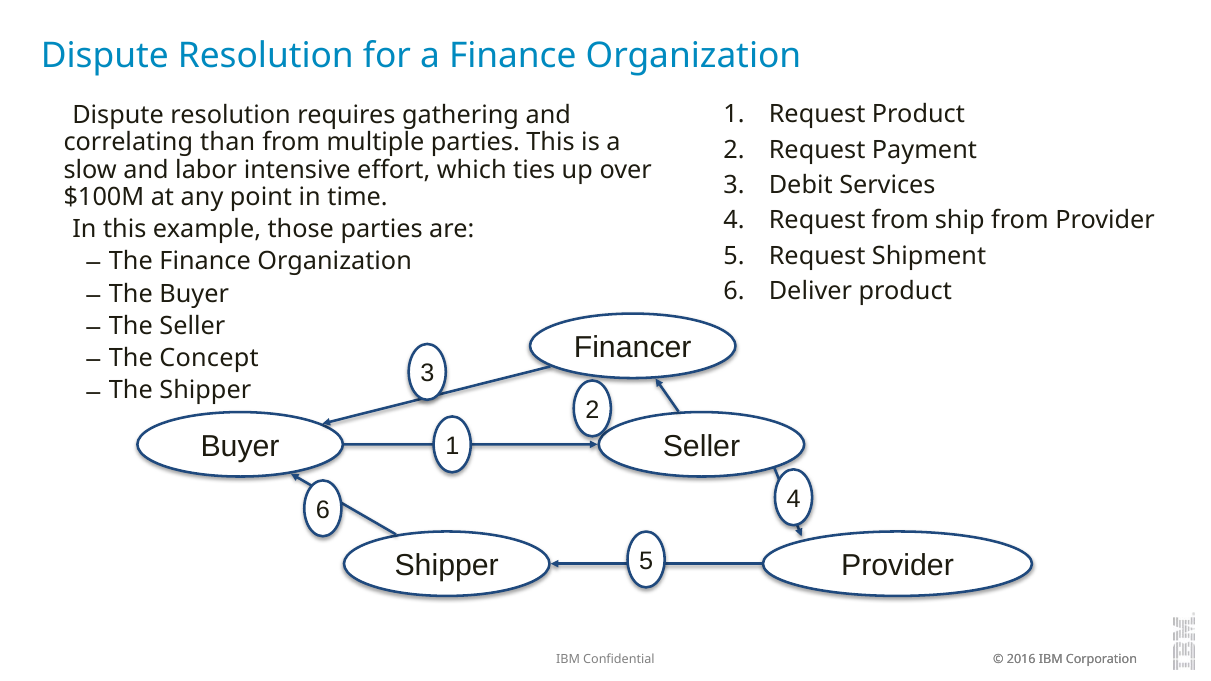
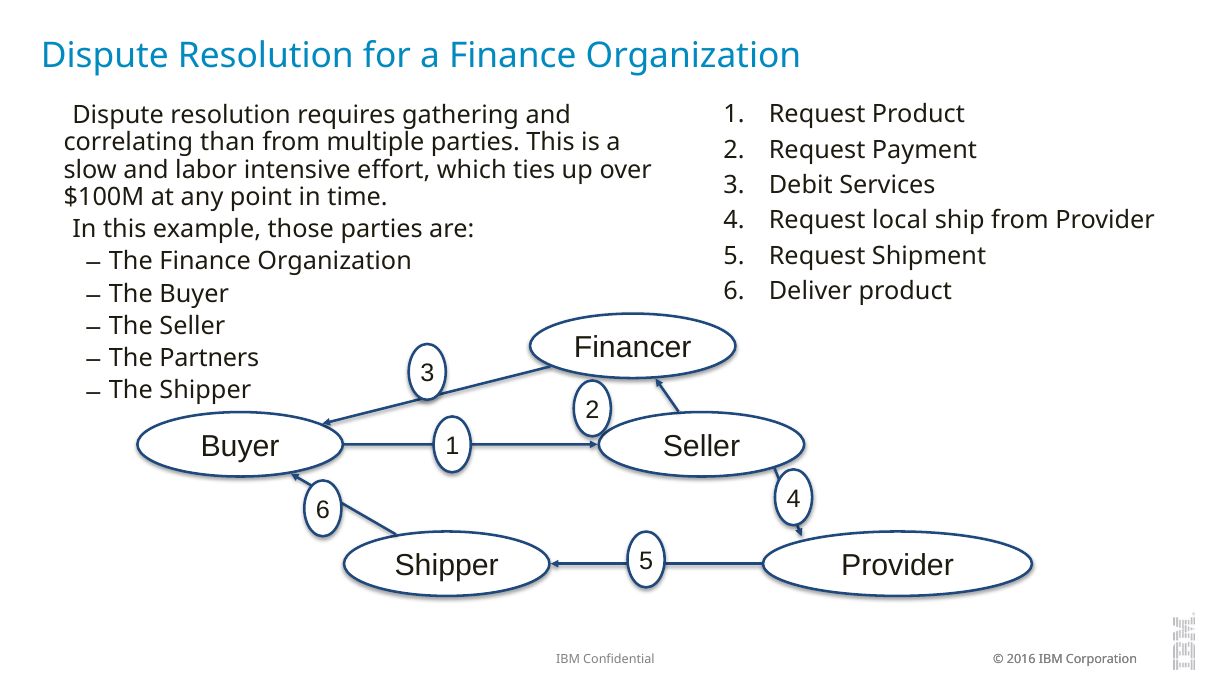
Request from: from -> local (900, 220)
Concept: Concept -> Partners (209, 358)
